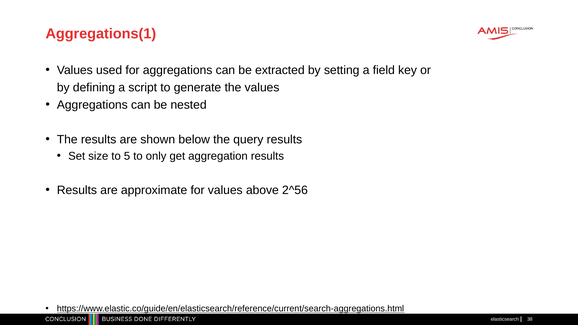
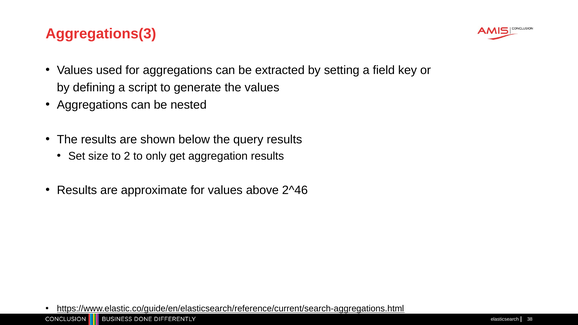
Aggregations(1: Aggregations(1 -> Aggregations(3 (101, 34)
5: 5 -> 2 (127, 156)
2^56: 2^56 -> 2^46 (295, 190)
